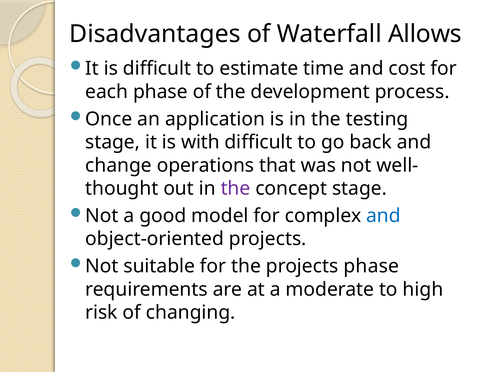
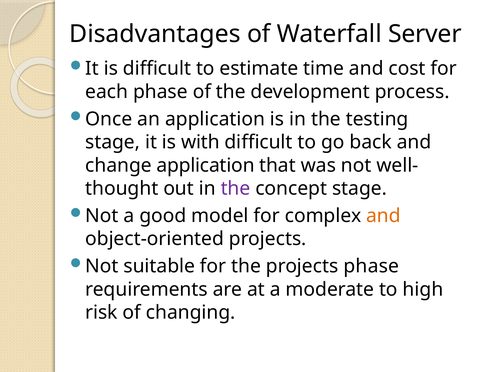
Allows: Allows -> Server (425, 34)
change operations: operations -> application (206, 165)
and colour: blue -> orange (383, 216)
